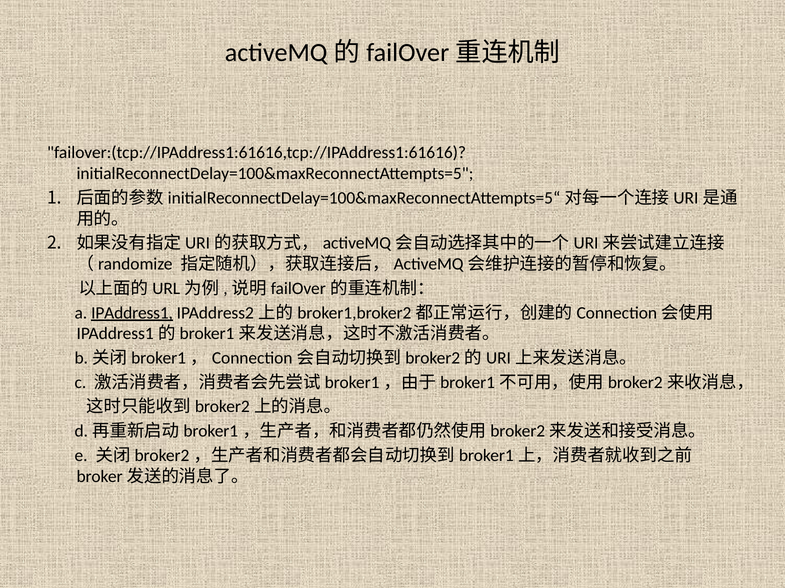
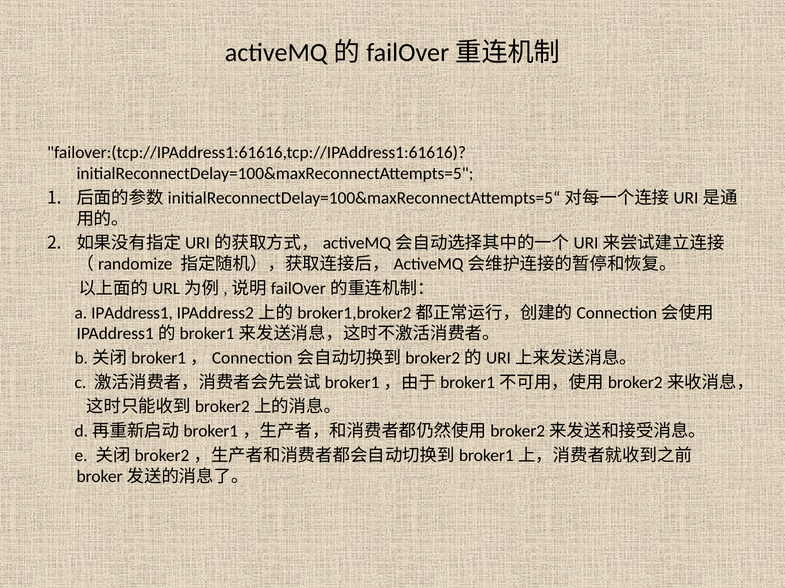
IPAddress1 underline: present -> none (132, 313)
